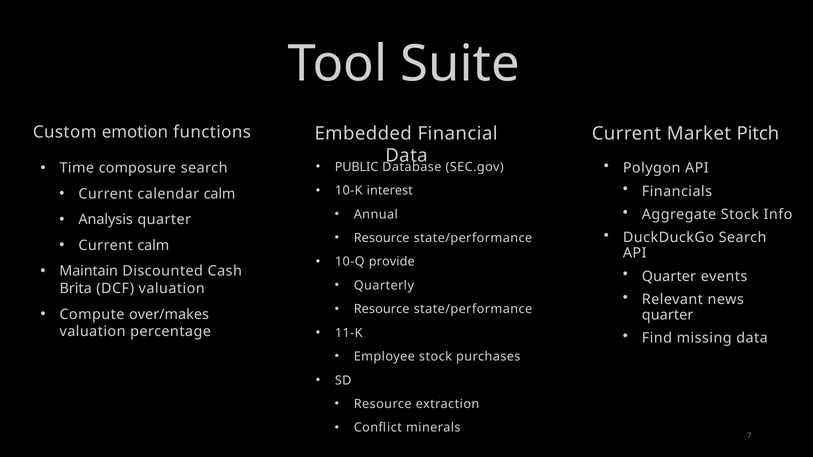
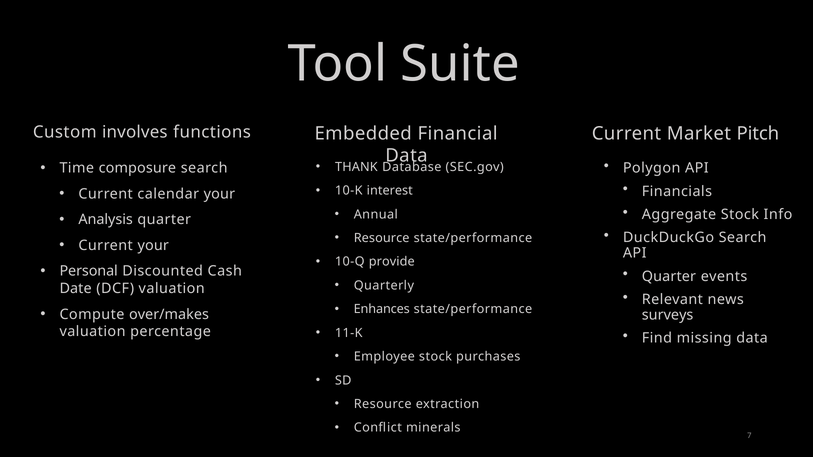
emotion: emotion -> involves (135, 132)
PUBLIC: PUBLIC -> THANK (356, 167)
calendar calm: calm -> your (219, 194)
Current calm: calm -> your (153, 246)
Maintain: Maintain -> Personal (89, 271)
Brita: Brita -> Date (76, 289)
Resource: Resource -> Enhances (382, 309)
quarter: quarter -> surveys (668, 315)
